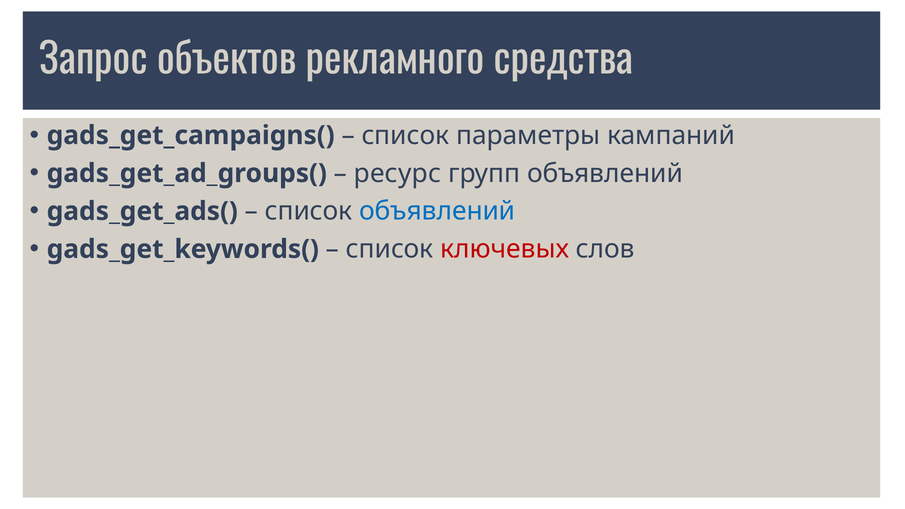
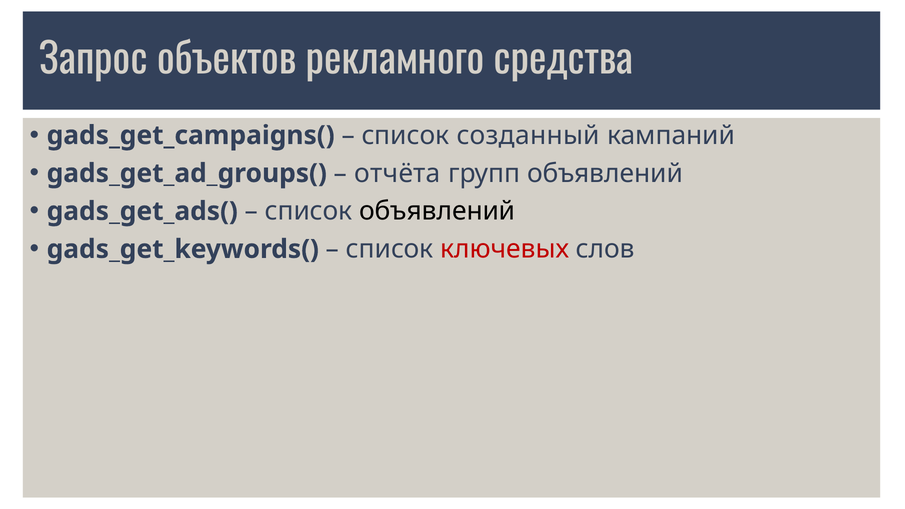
параметры: параметры -> созданный (528, 135)
ресурс: ресурс -> отчёта (397, 173)
объявлений colour: blue -> black (437, 211)
